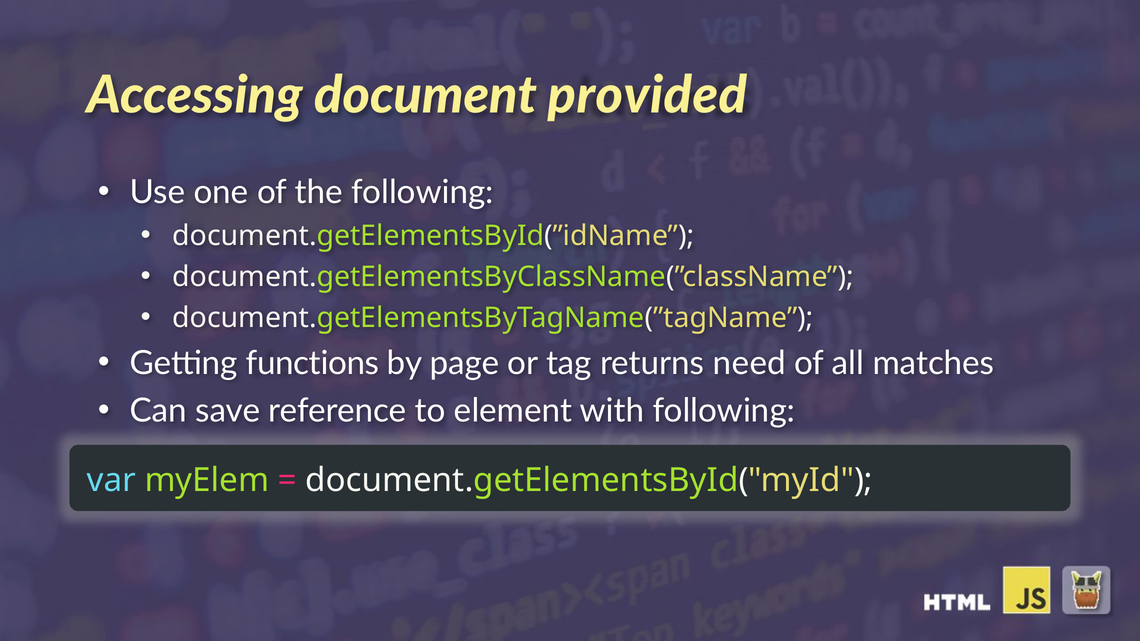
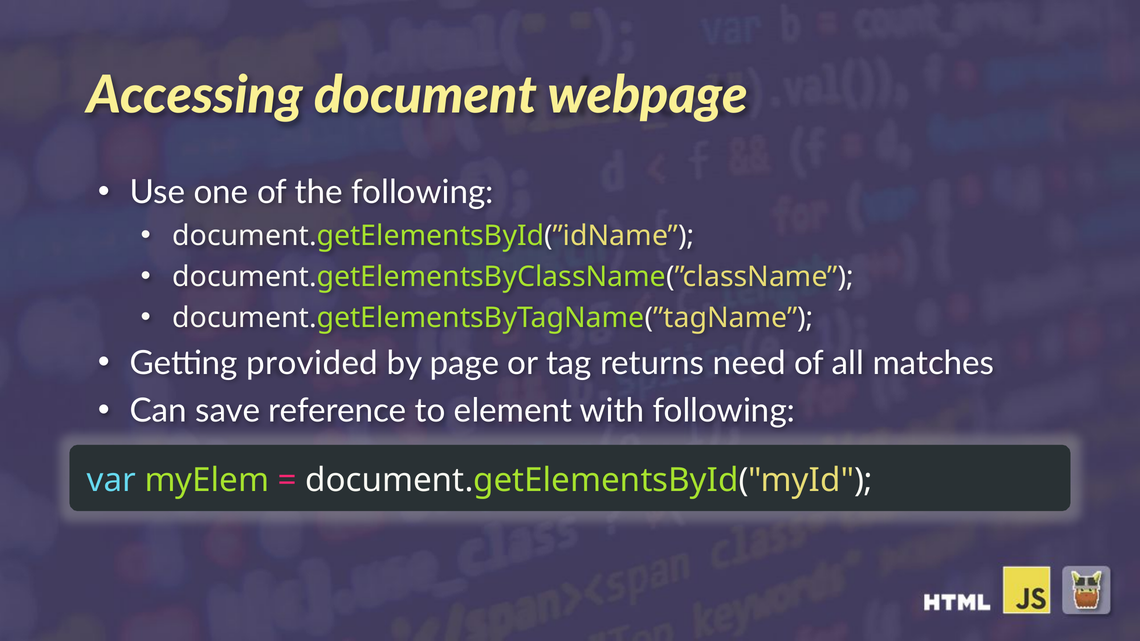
provided: provided -> webpage (648, 96)
functions: functions -> provided (312, 363)
